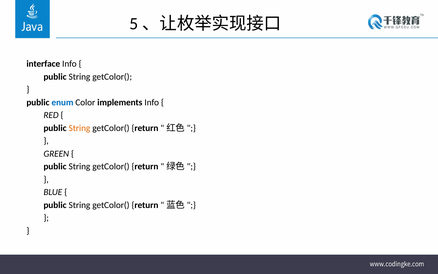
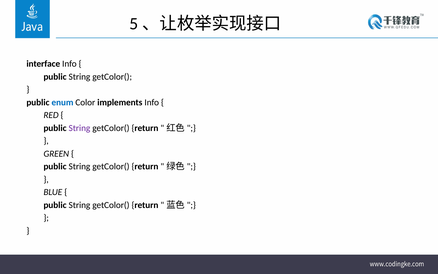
String colour: orange -> purple (79, 128)
